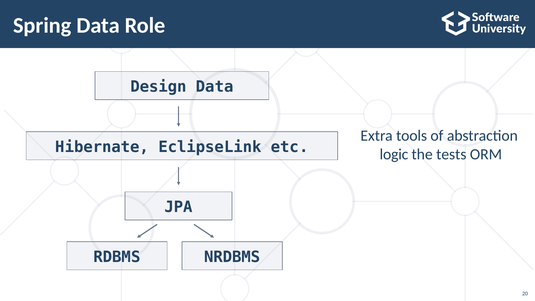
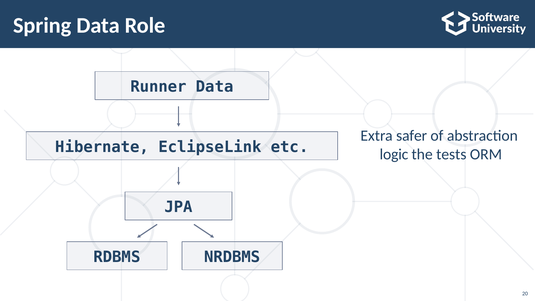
Design: Design -> Runner (158, 87)
tools: tools -> safer (412, 136)
